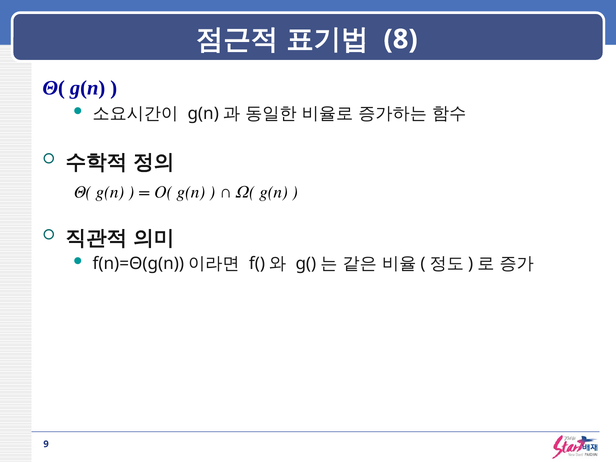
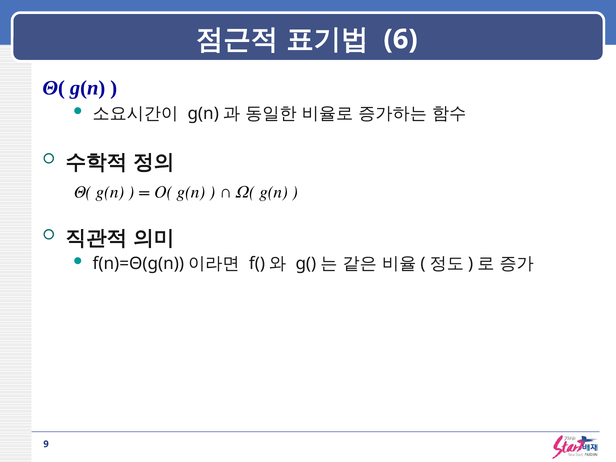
8: 8 -> 6 (401, 39)
